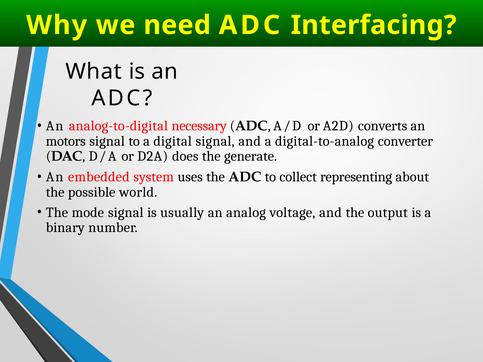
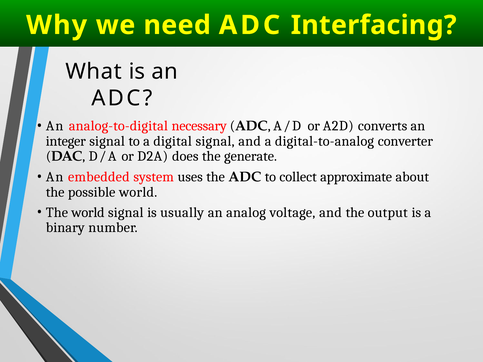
motors: motors -> integer (66, 141)
representing: representing -> approximate (356, 177)
The mode: mode -> world (88, 213)
